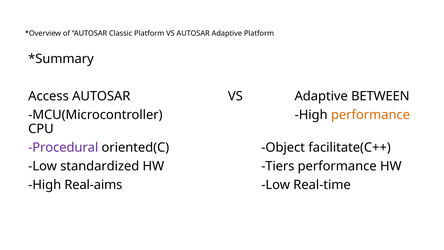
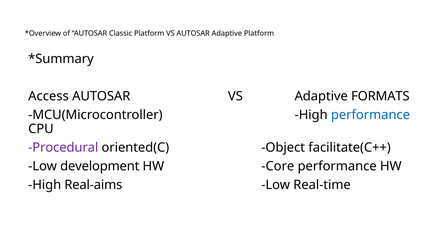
BETWEEN: BETWEEN -> FORMATS (380, 96)
performance colour: orange -> blue (370, 115)
standardized: standardized -> development (100, 166)
Tiers: Tiers -> Core (278, 166)
